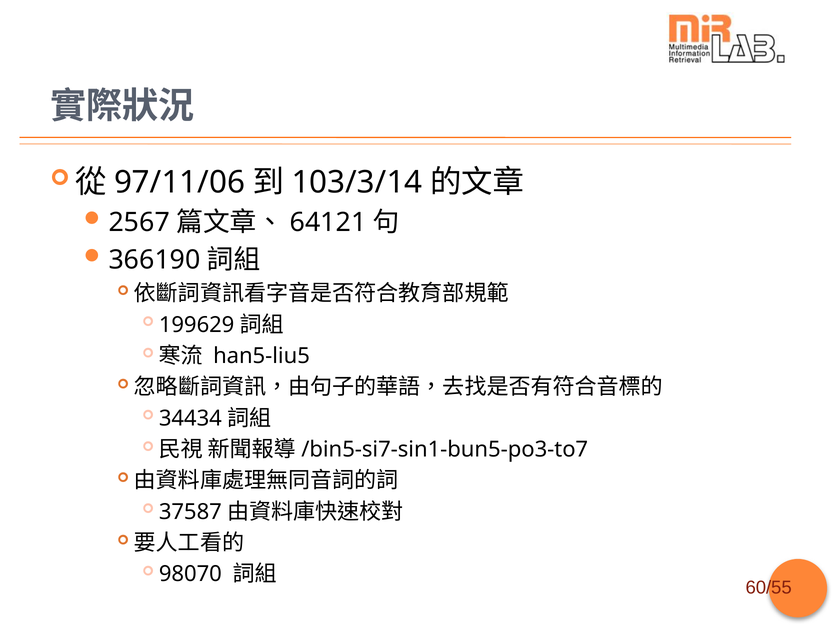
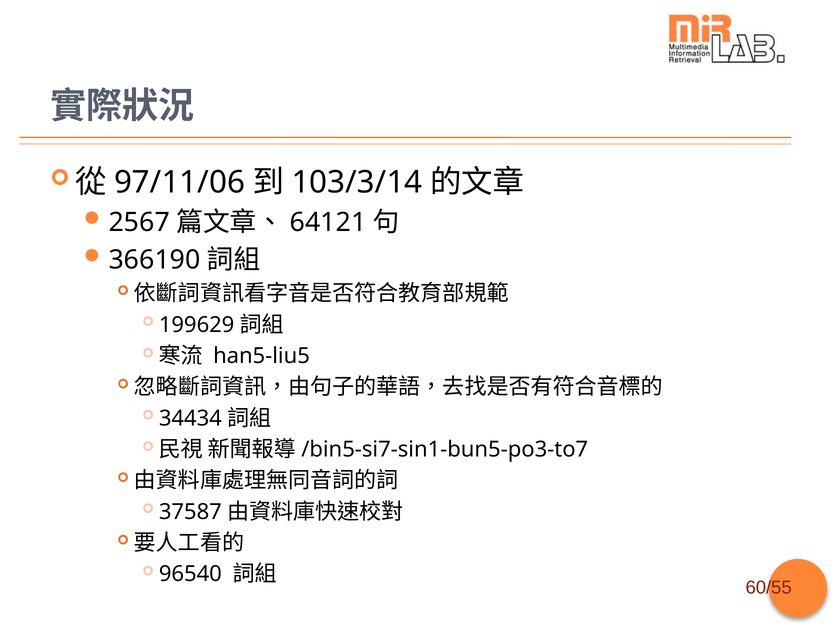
98070: 98070 -> 96540 (190, 574)
